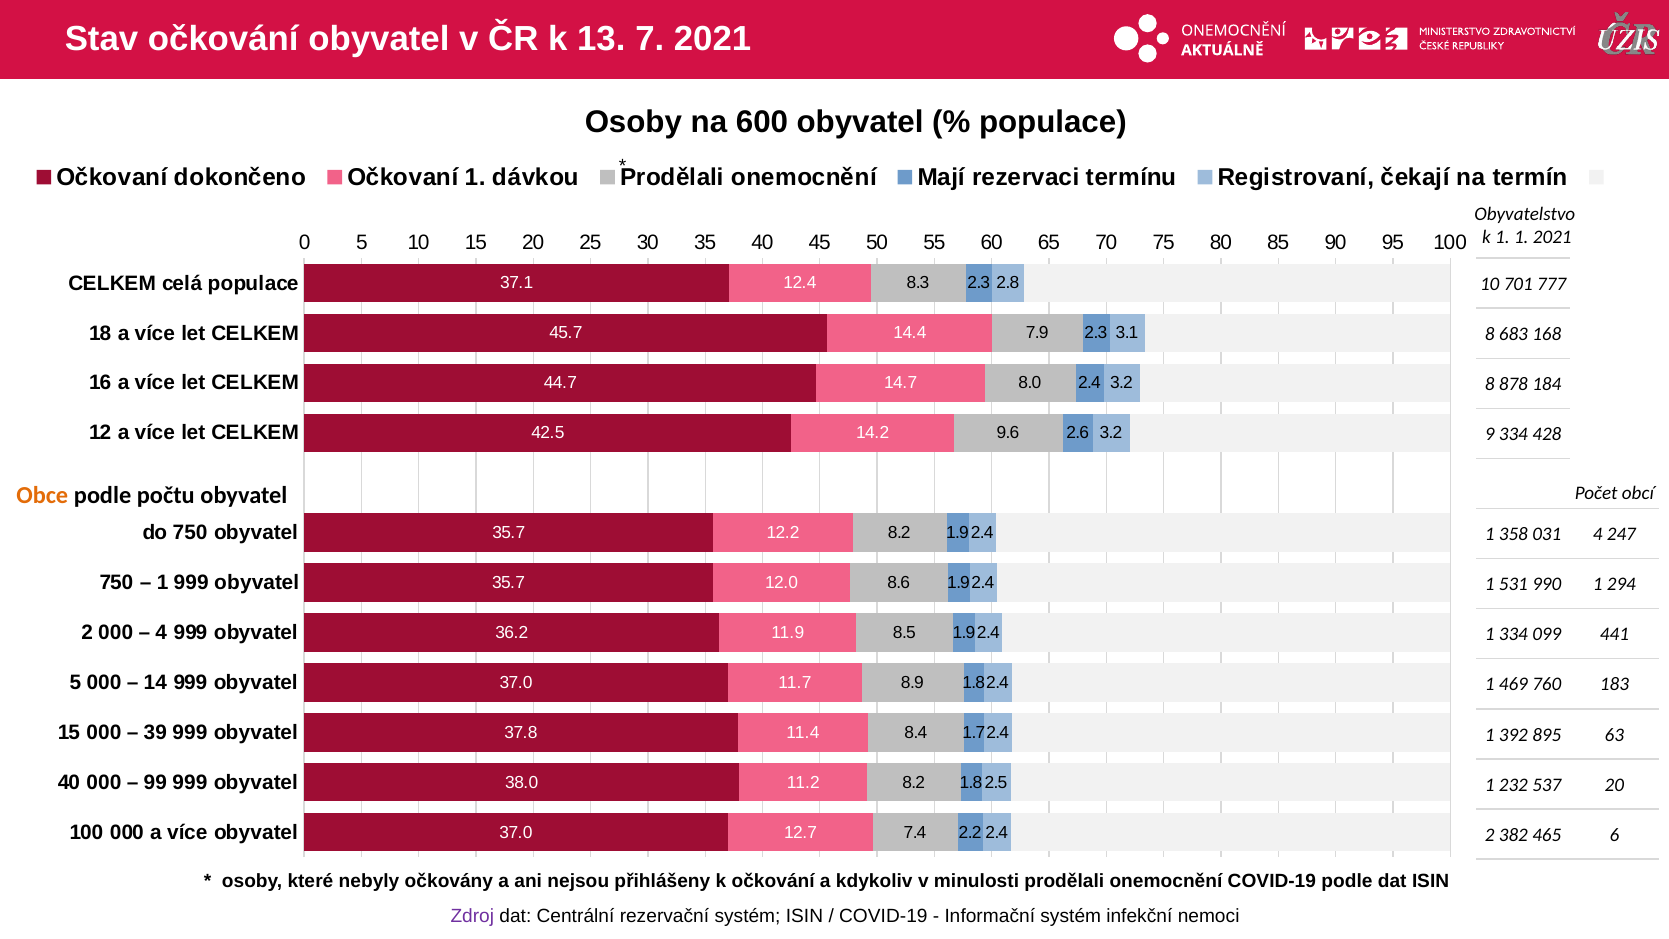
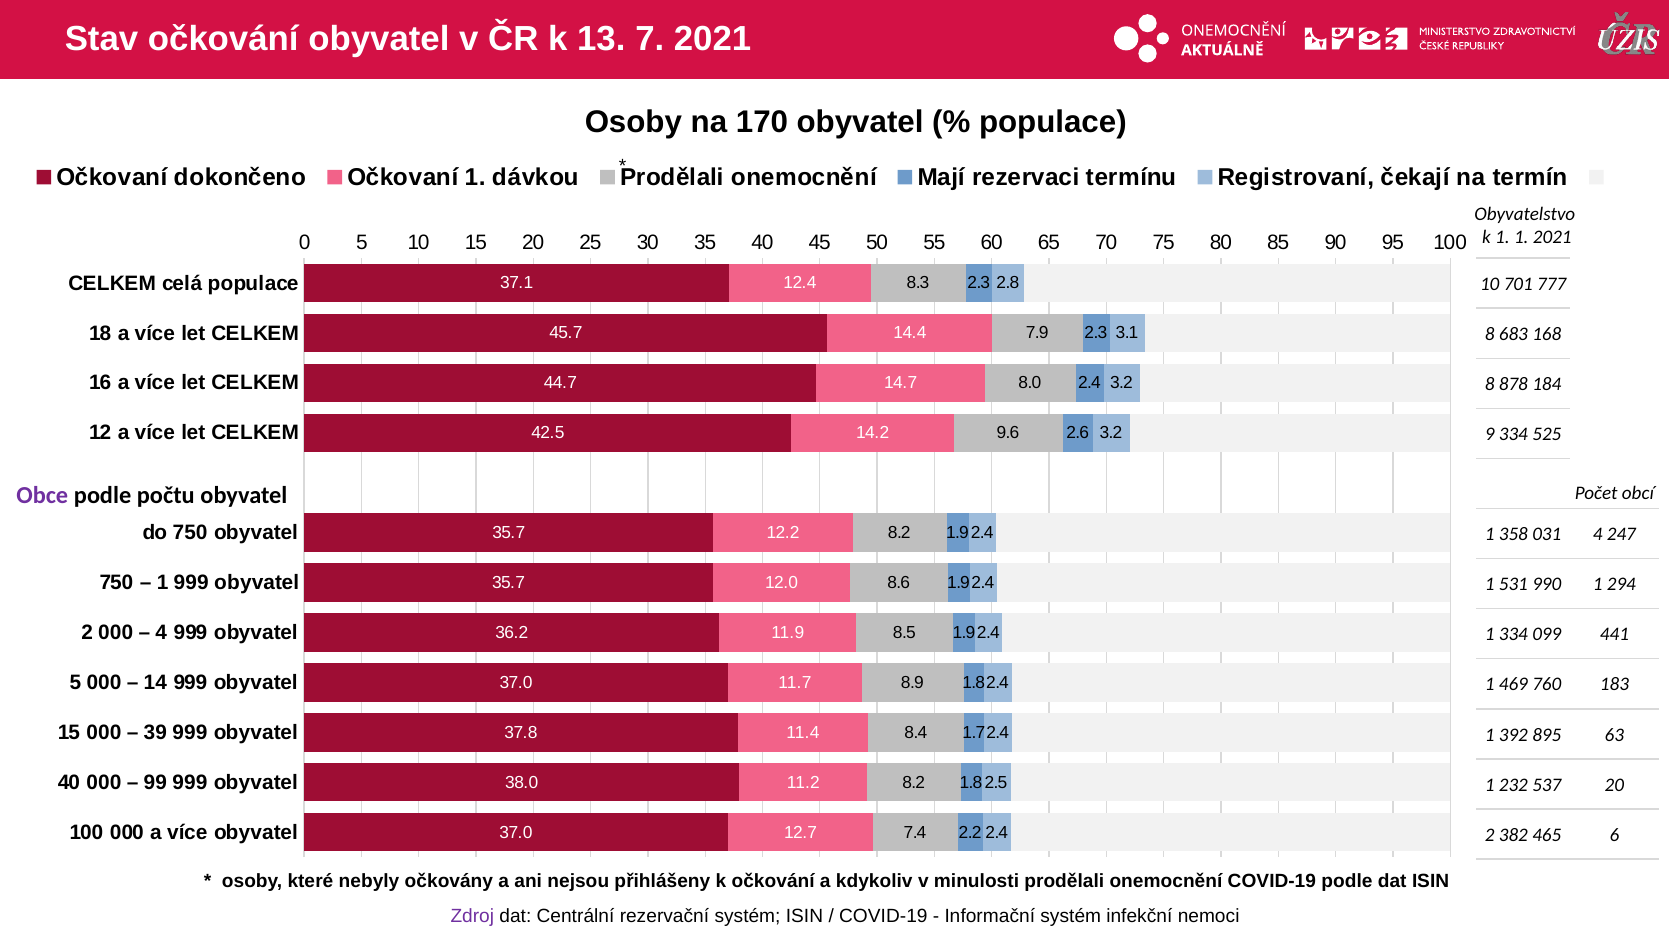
600: 600 -> 170 (762, 122)
428: 428 -> 525 (1547, 434)
Obce colour: orange -> purple (42, 495)
